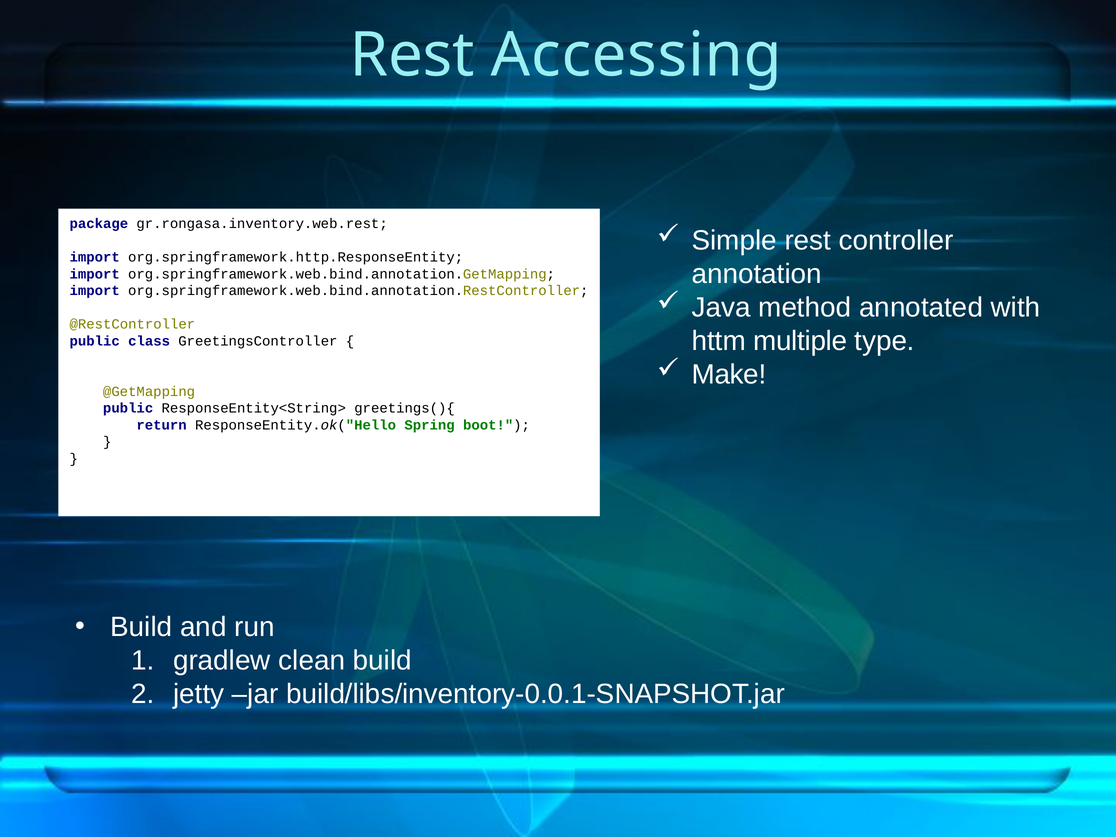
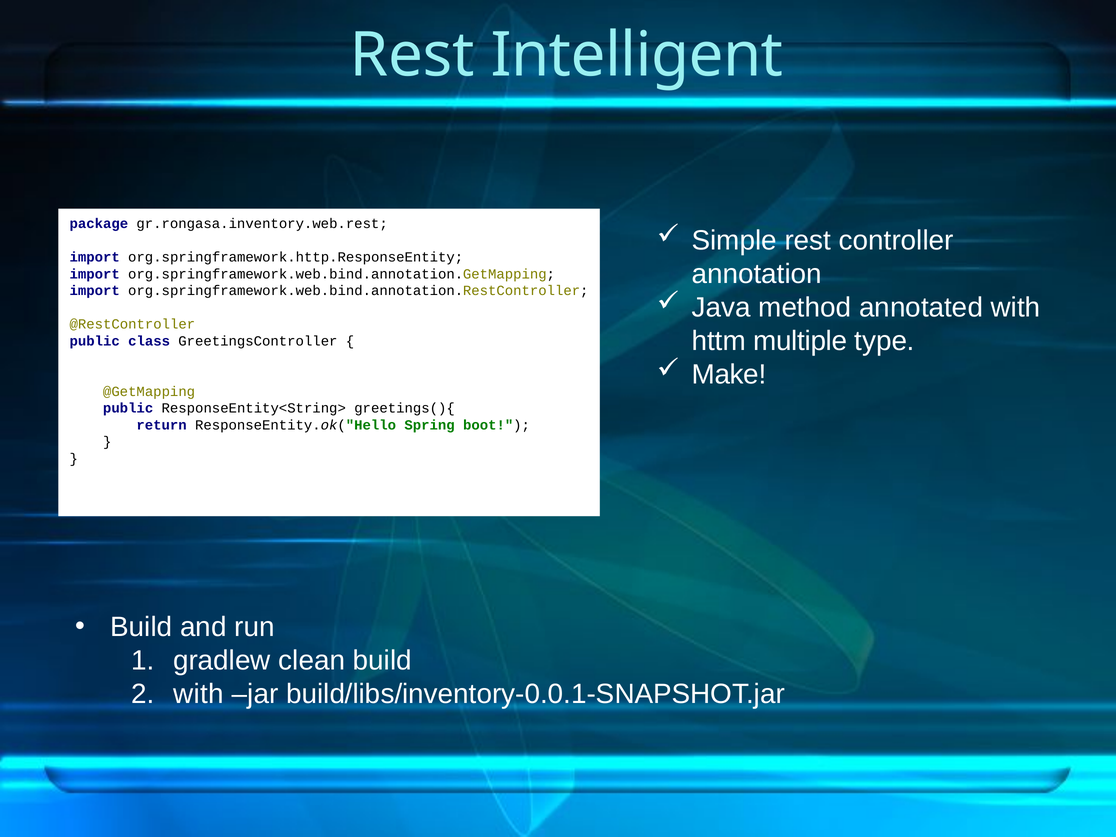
Accessing: Accessing -> Intelligent (637, 55)
jetty: jetty -> with (199, 694)
